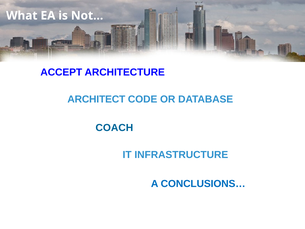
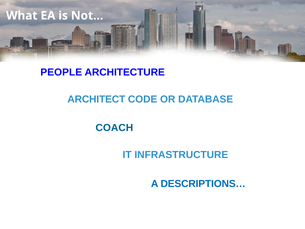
ACCEPT: ACCEPT -> PEOPLE (61, 72)
CONCLUSIONS…: CONCLUSIONS… -> DESCRIPTIONS… (203, 184)
